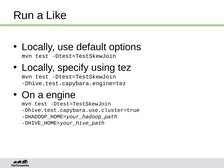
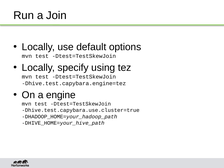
Like: Like -> Join (56, 15)
